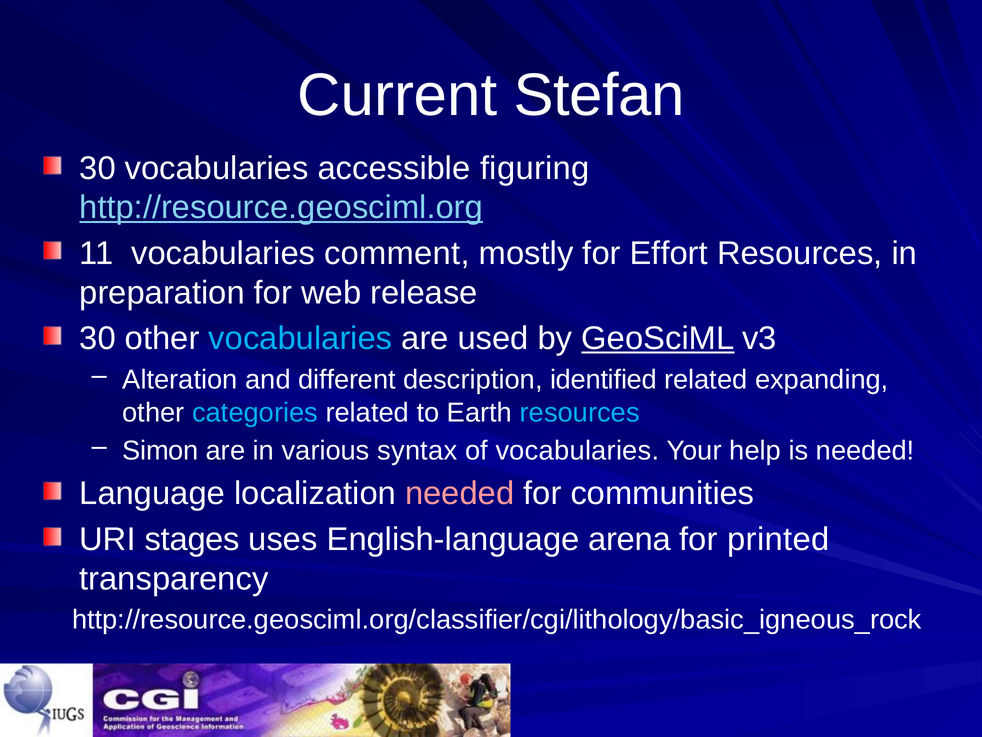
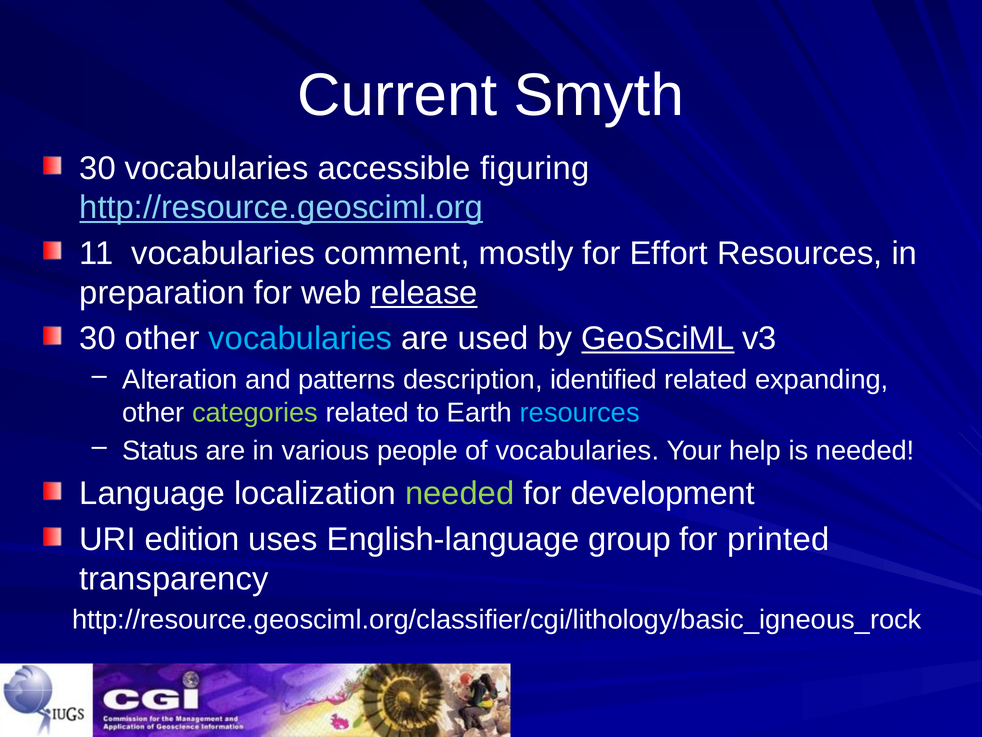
Stefan: Stefan -> Smyth (599, 95)
release underline: none -> present (424, 293)
different: different -> patterns (347, 379)
categories colour: light blue -> light green (255, 412)
Simon: Simon -> Status (160, 450)
syntax: syntax -> people (418, 450)
needed colour: pink -> light green (460, 493)
communities: communities -> development (663, 493)
stages: stages -> edition (192, 539)
arena: arena -> group (630, 539)
